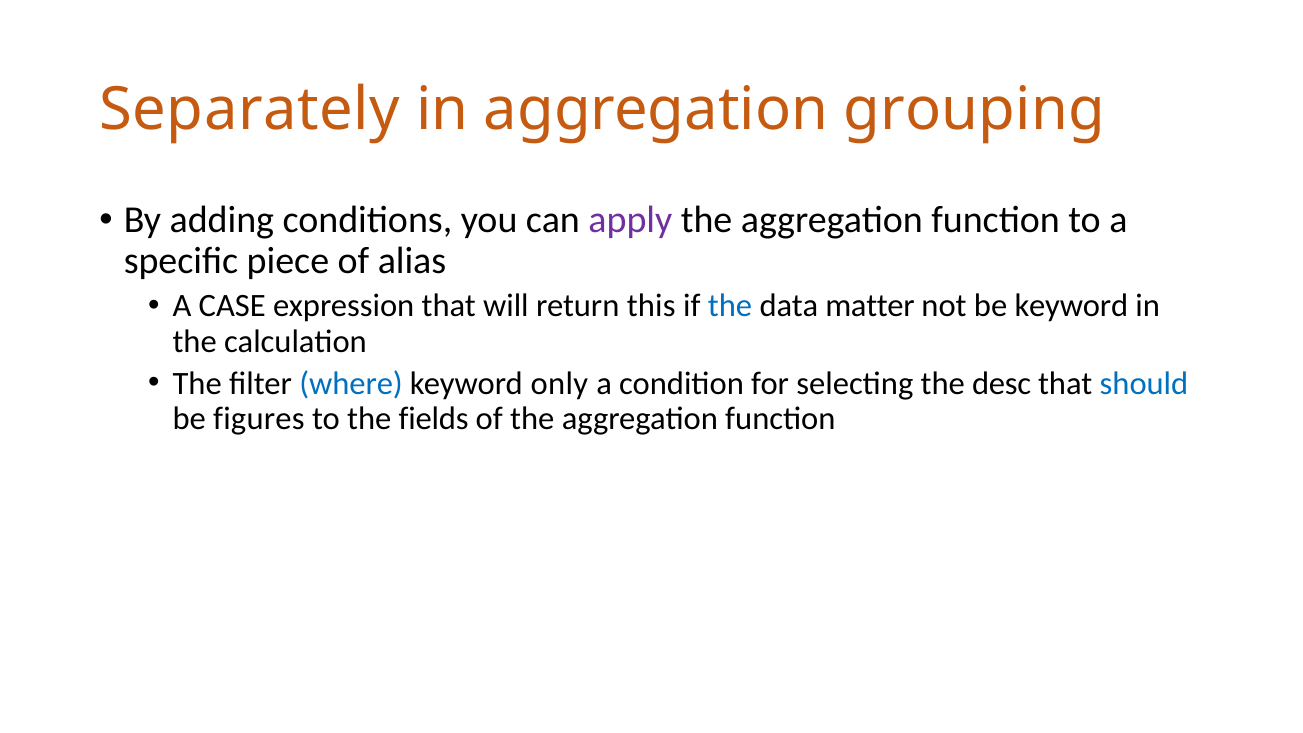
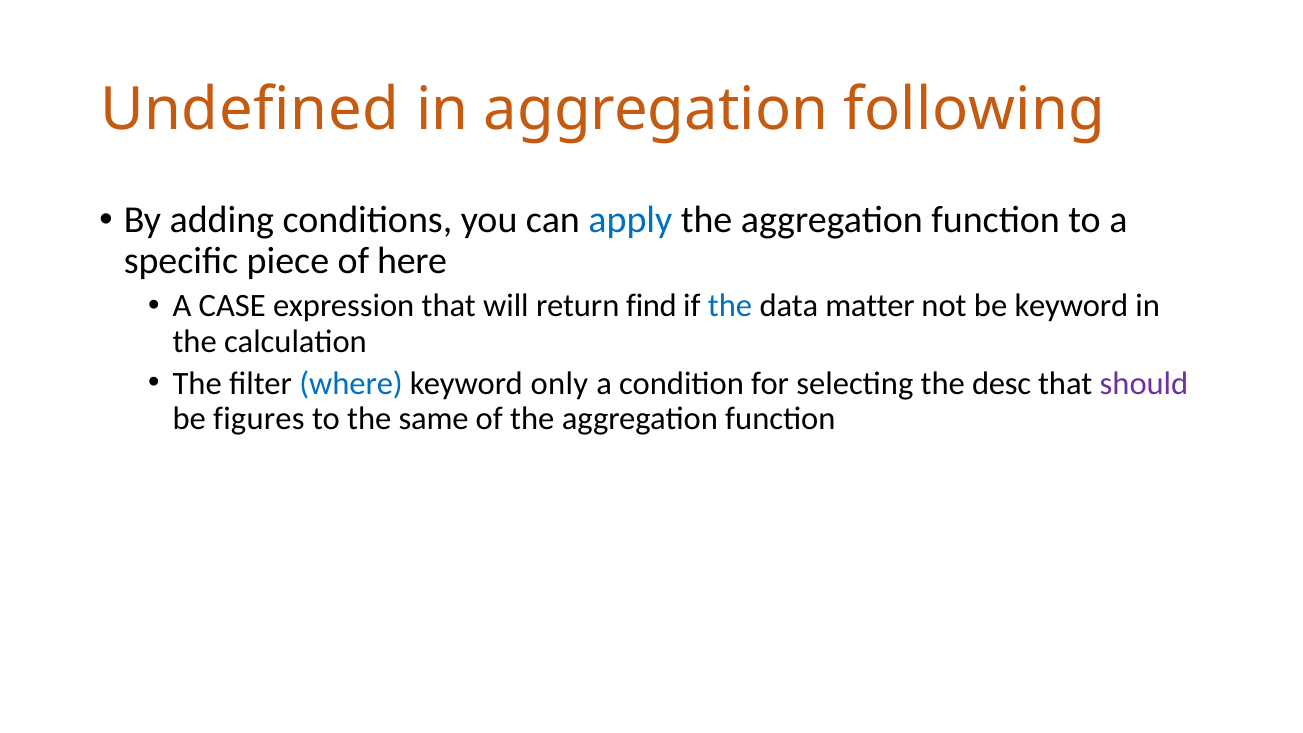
Separately: Separately -> Undefined (250, 109)
grouping: grouping -> following (974, 109)
apply colour: purple -> blue (630, 220)
alias: alias -> here (412, 261)
this: this -> find (651, 306)
should colour: blue -> purple (1144, 383)
fields: fields -> same (434, 418)
